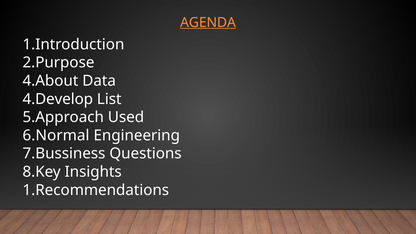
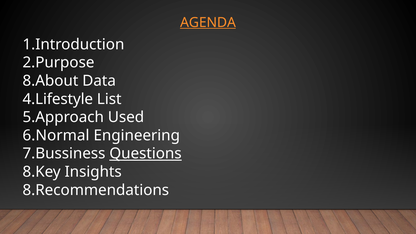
4.About: 4.About -> 8.About (50, 81)
4.Develop: 4.Develop -> 4.Lifestyle (58, 99)
Questions underline: none -> present (145, 154)
1.Recommendations: 1.Recommendations -> 8.Recommendations (96, 190)
